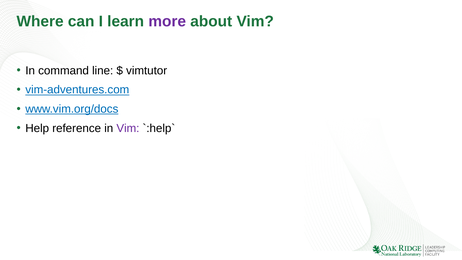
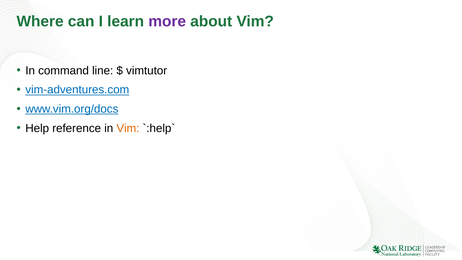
Vim colour: purple -> orange (128, 128)
